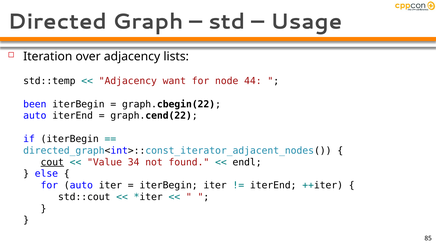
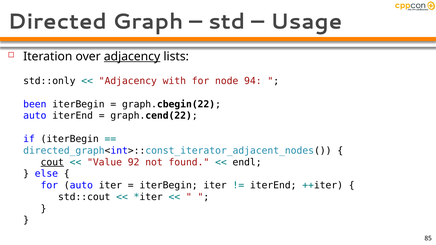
adjacency underline: none -> present (132, 57)
std::temp: std::temp -> std::only (49, 81)
want: want -> with (174, 81)
44: 44 -> 94 (253, 81)
34: 34 -> 92 (134, 162)
